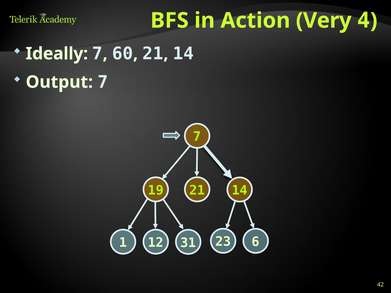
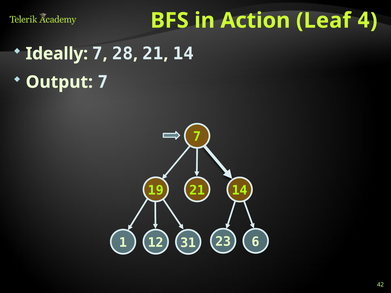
Very: Very -> Leaf (323, 21)
60: 60 -> 28 (123, 54)
